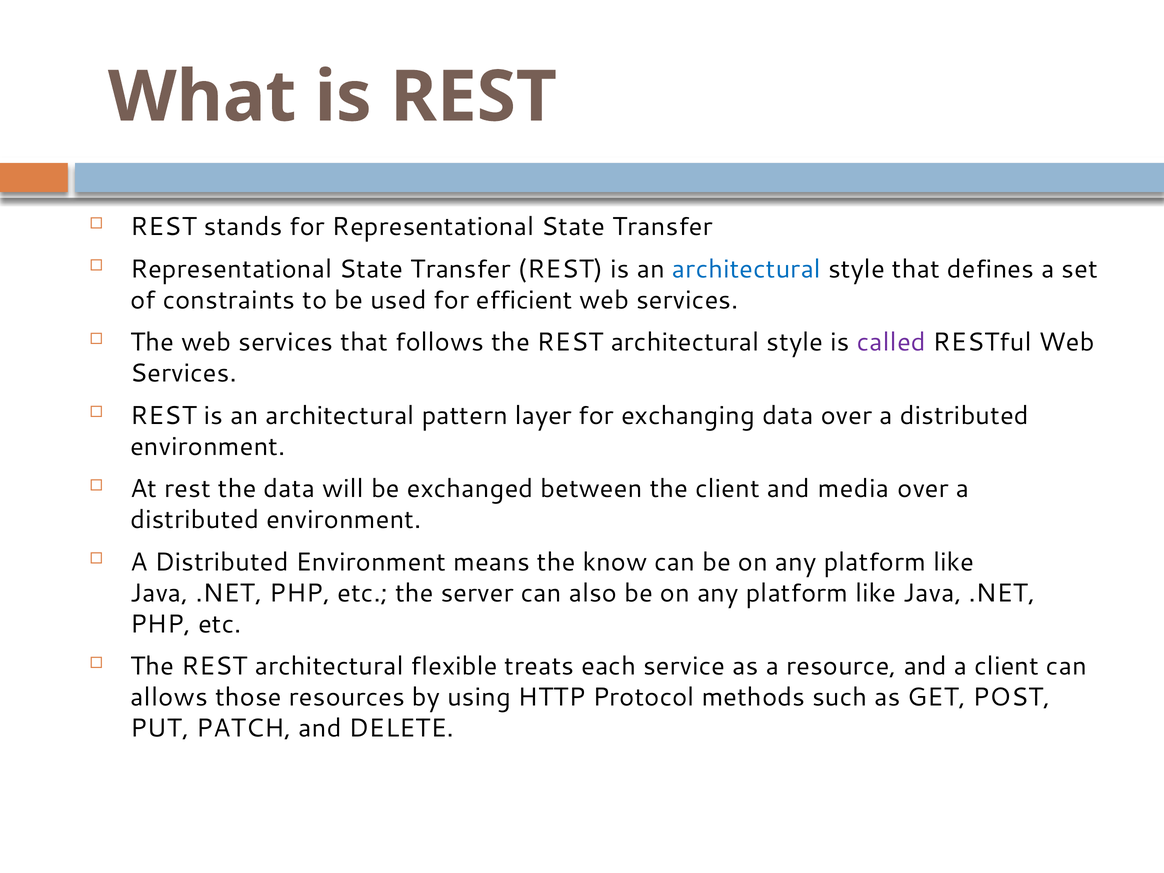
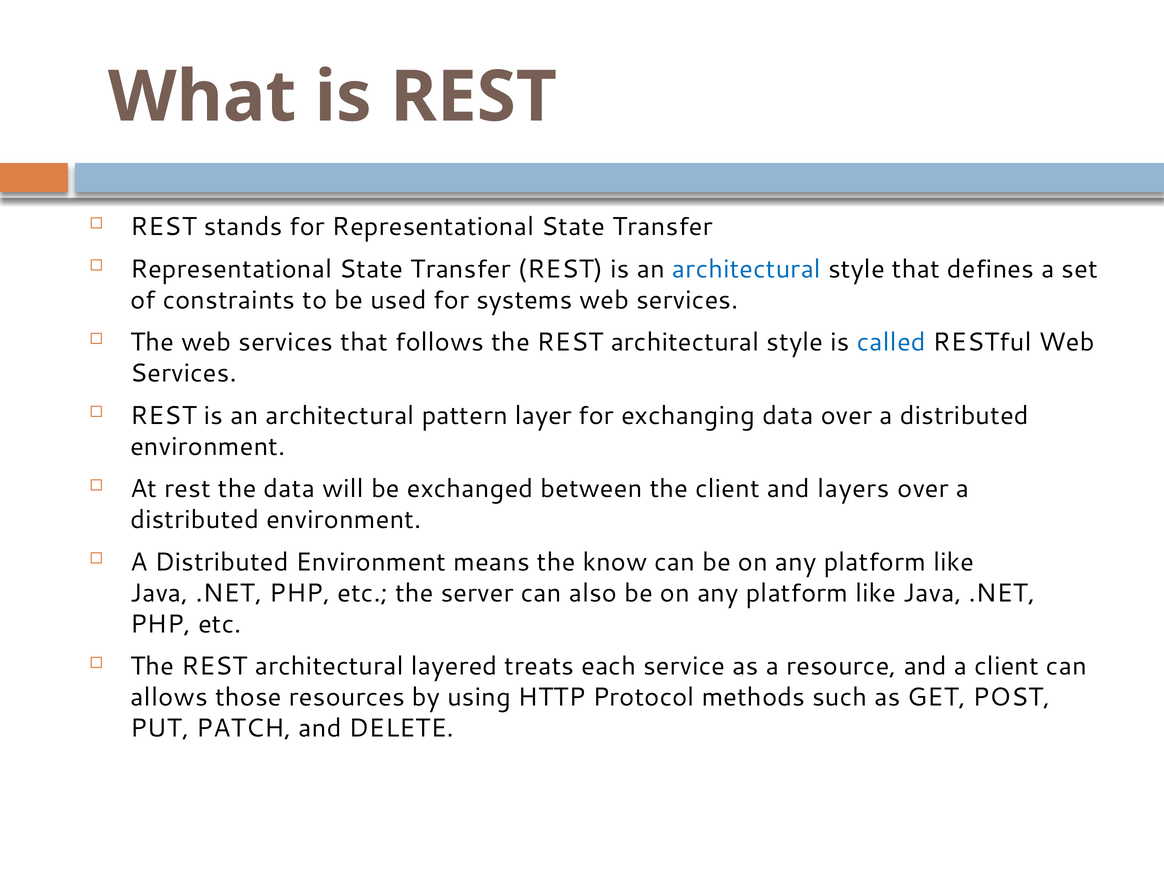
efficient: efficient -> systems (524, 300)
called colour: purple -> blue (891, 342)
media: media -> layers (853, 489)
flexible: flexible -> layered (454, 666)
